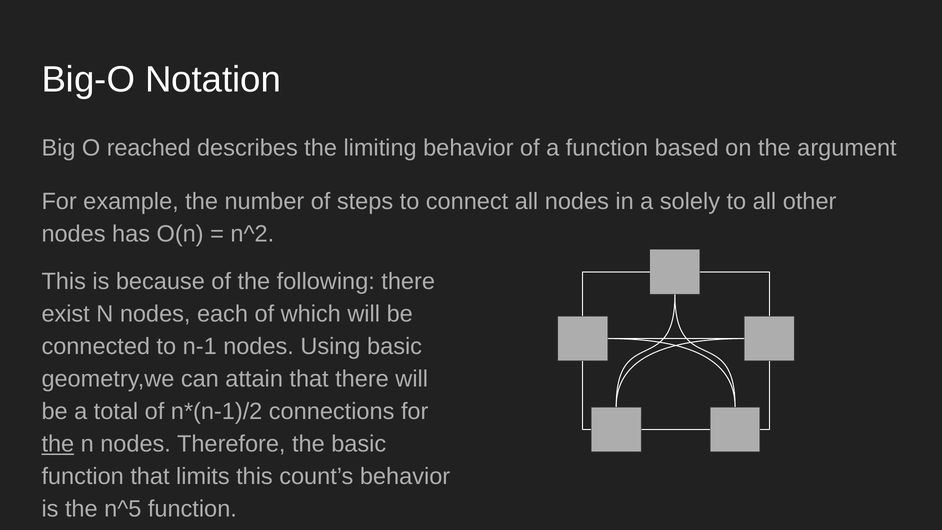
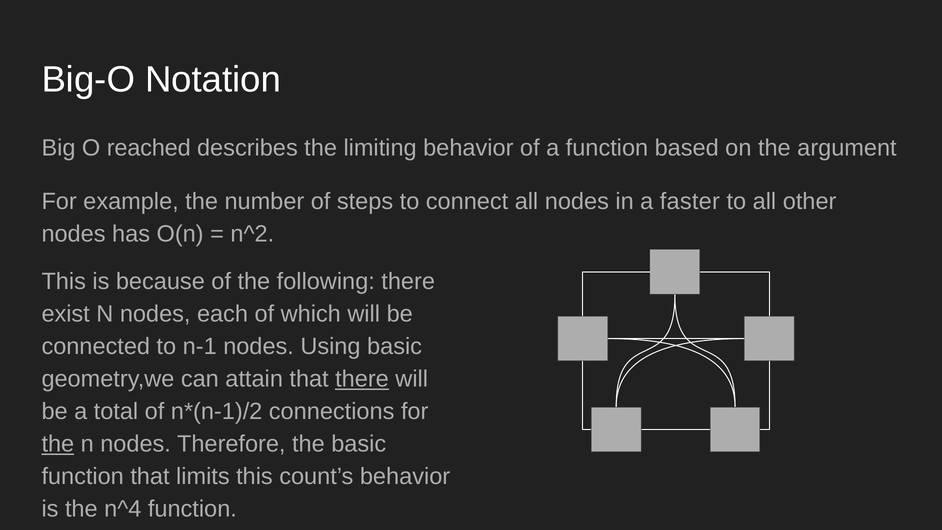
solely: solely -> faster (690, 202)
there underline: none -> present (362, 379)
n^5: n^5 -> n^4 (123, 509)
